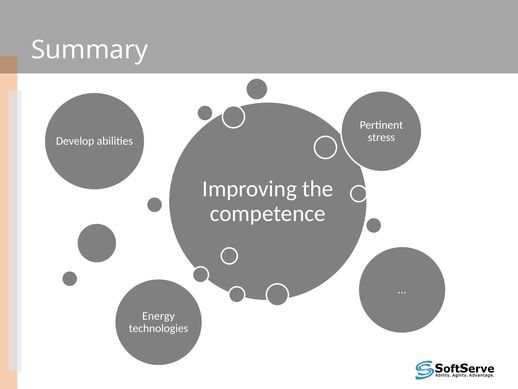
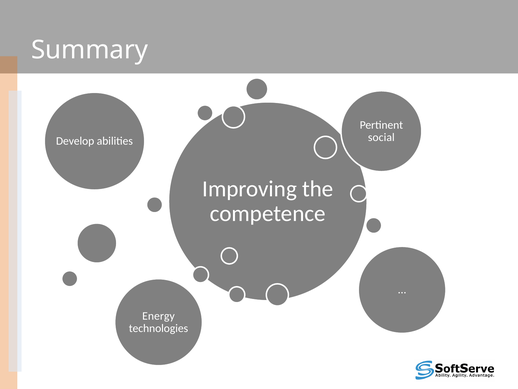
stress: stress -> social (381, 137)
